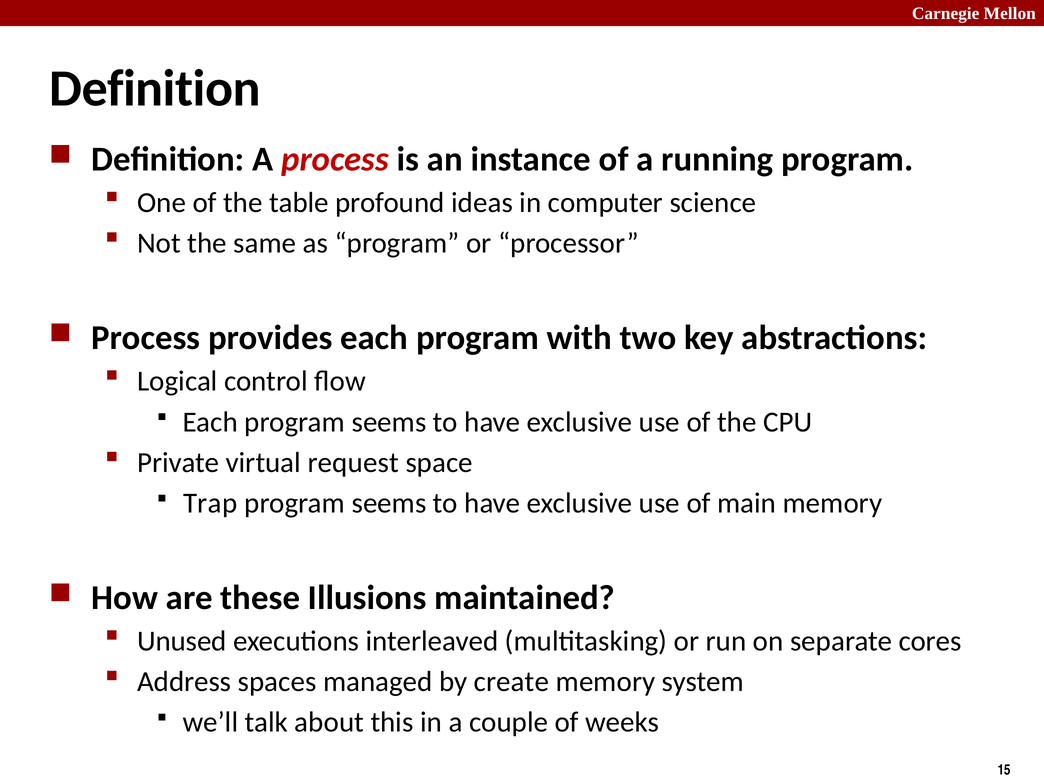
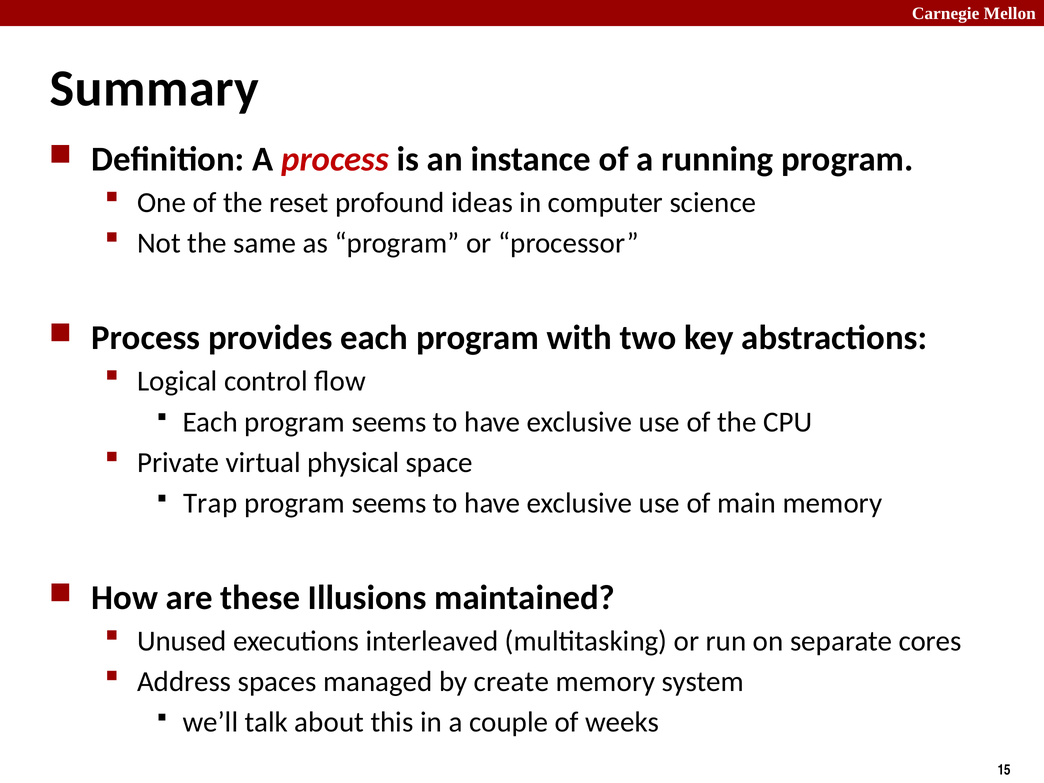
Definition: Definition -> Summary (154, 89)
table: table -> reset (299, 203)
request: request -> physical (353, 463)
